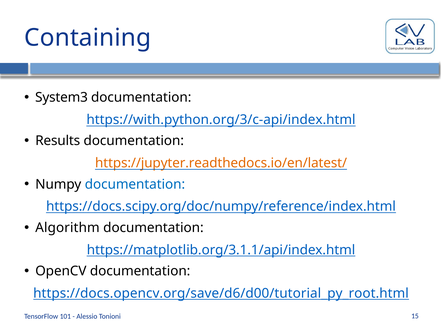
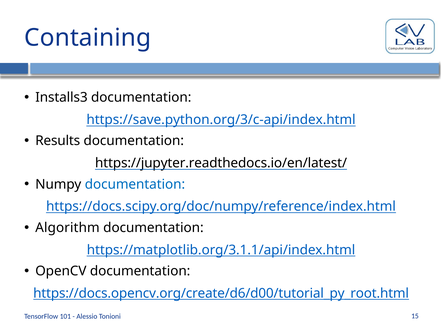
System3: System3 -> Installs3 (61, 97)
https://with.python.org/3/c-api/index.html: https://with.python.org/3/c-api/index.html -> https://save.python.org/3/c-api/index.html (221, 120)
https://jupyter.readthedocs.io/en/latest/ colour: orange -> black (221, 163)
https://docs.opencv.org/save/d6/d00/tutorial_py_root.html: https://docs.opencv.org/save/d6/d00/tutorial_py_root.html -> https://docs.opencv.org/create/d6/d00/tutorial_py_root.html (221, 293)
